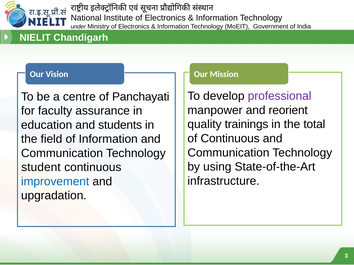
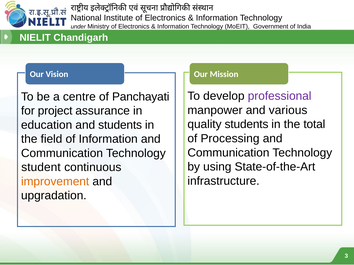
reorient: reorient -> various (288, 110)
faculty: faculty -> project (55, 111)
quality trainings: trainings -> students (247, 125)
of Continuous: Continuous -> Processing (230, 139)
improvement colour: blue -> orange (55, 182)
